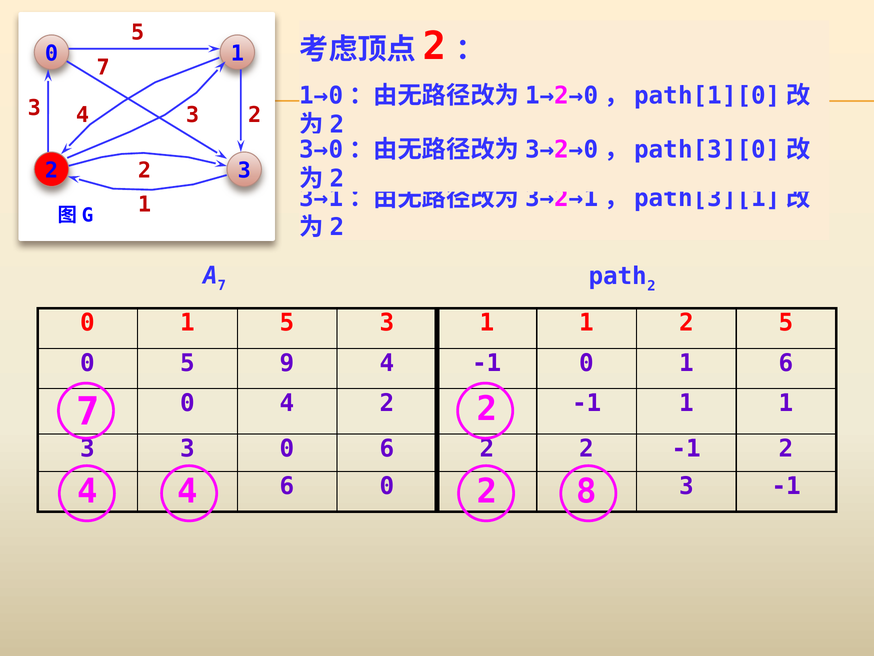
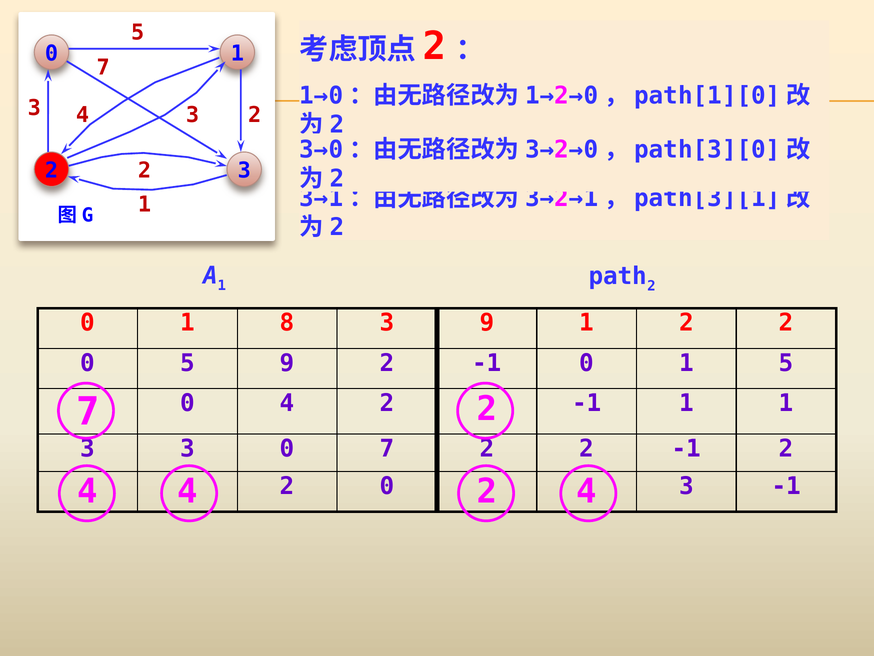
7: 7 -> 1 (222, 285)
1 5: 5 -> 8 (287, 323)
1: 1 -> 9 (487, 323)
1 2 5: 5 -> 2 (786, 323)
9 4: 4 -> 2 (387, 363)
1 6: 6 -> 5 (786, 363)
0 6: 6 -> 7 (387, 448)
4 4 6: 6 -> 2 (287, 486)
0 2 8: 8 -> 4 (587, 491)
